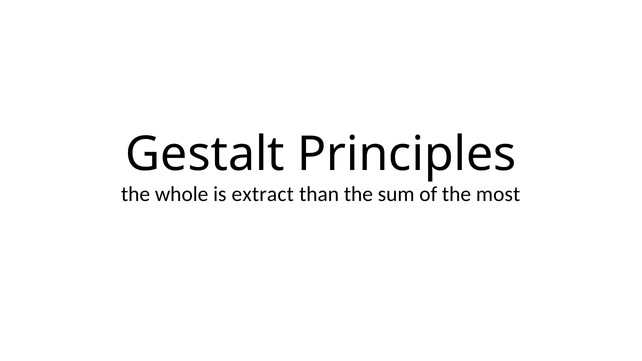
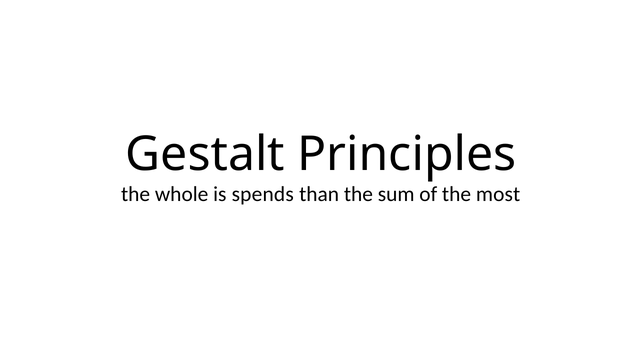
extract: extract -> spends (263, 194)
